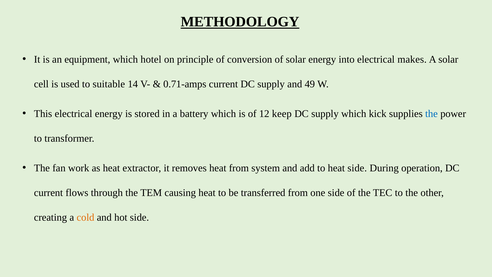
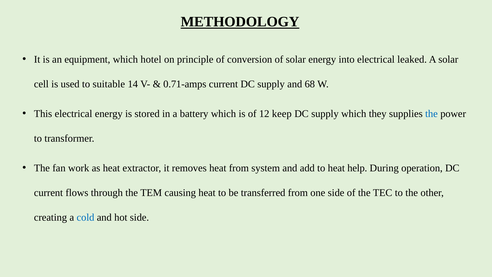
makes: makes -> leaked (412, 59)
49: 49 -> 68 (310, 84)
kick: kick -> they (378, 114)
heat side: side -> help (357, 168)
cold colour: orange -> blue (85, 217)
